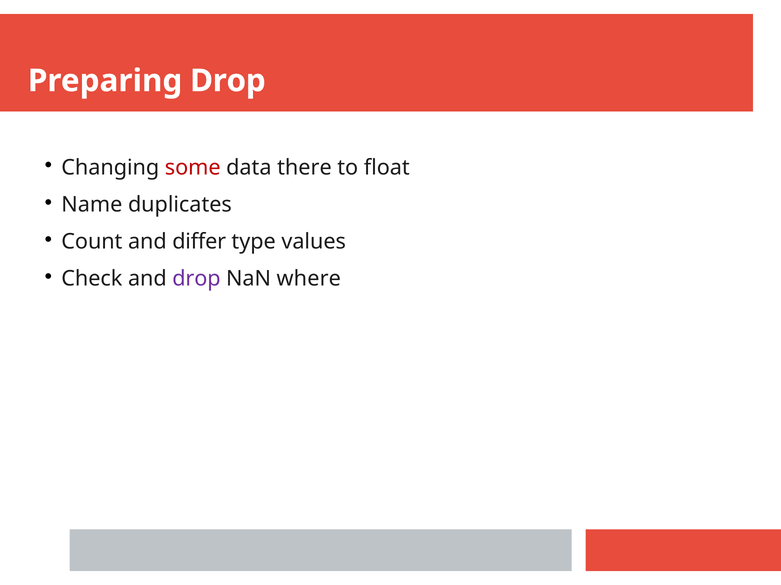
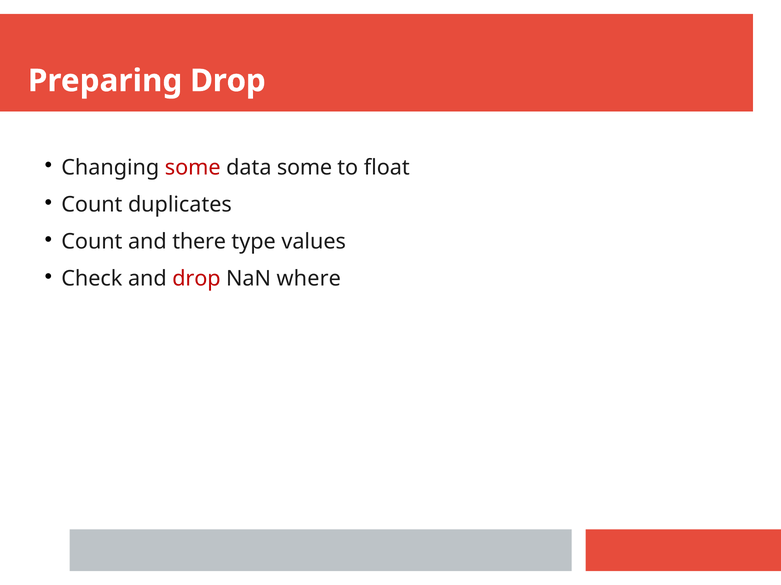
data there: there -> some (305, 168)
Name: Name -> Count (92, 205)
differ: differ -> there (199, 242)
drop colour: purple -> red (196, 279)
